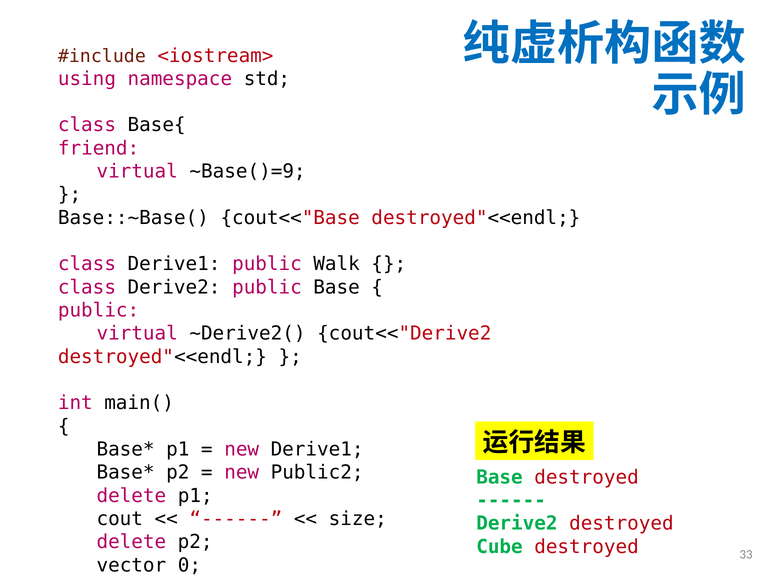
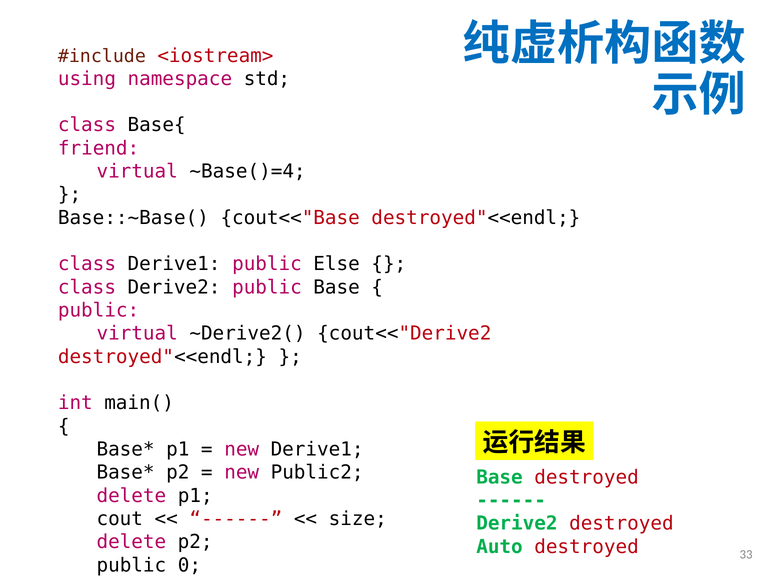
~Base()=9: ~Base()=9 -> ~Base()=4 (248, 171)
Walk: Walk -> Else (337, 264)
Cube: Cube -> Auto (499, 547)
vector: vector -> public (131, 565)
